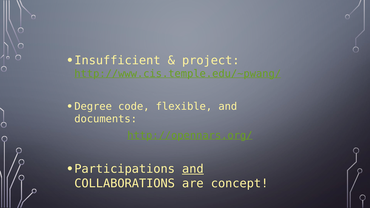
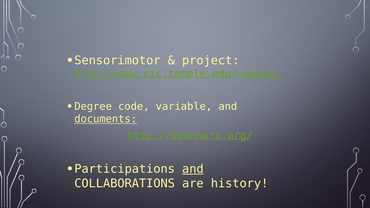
Insufficient: Insufficient -> Sensorimotor (117, 61)
flexible: flexible -> variable (184, 107)
documents underline: none -> present (106, 119)
concept: concept -> history (240, 183)
